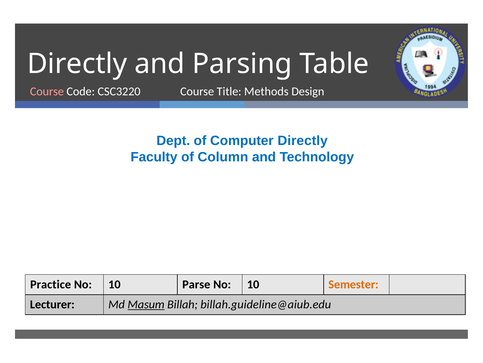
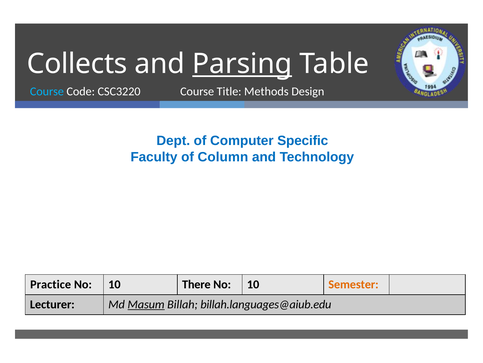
Directly: Directly -> Collects (77, 64)
Parsing underline: none -> present (242, 64)
Course colour: pink -> light blue (47, 91)
Computer Directly: Directly -> Specific (303, 141)
Parse: Parse -> There (196, 284)
billah.guideline@aiub.edu: billah.guideline@aiub.edu -> billah.languages@aiub.edu (266, 304)
